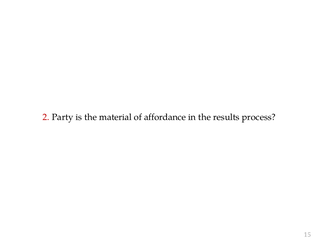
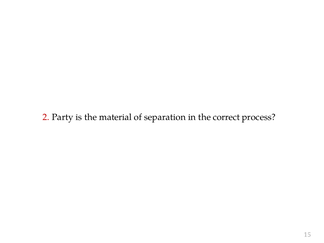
affordance: affordance -> separation (165, 117)
results: results -> correct (226, 117)
